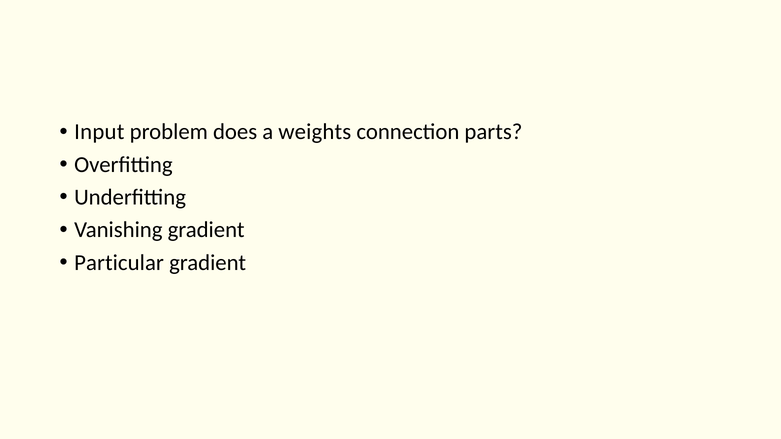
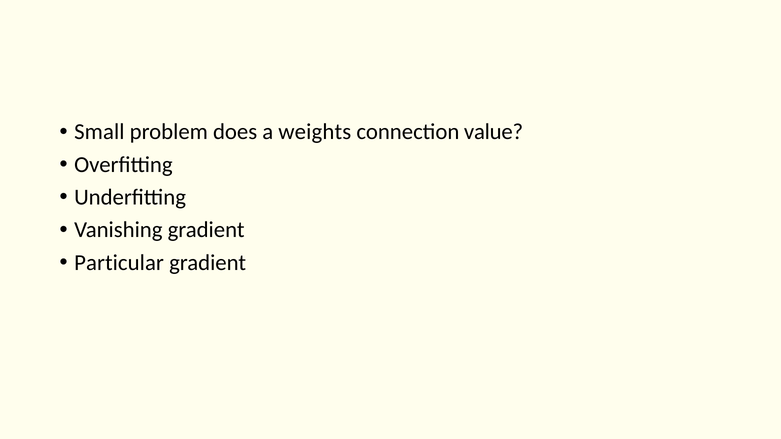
Input: Input -> Small (99, 132)
parts: parts -> value (494, 132)
